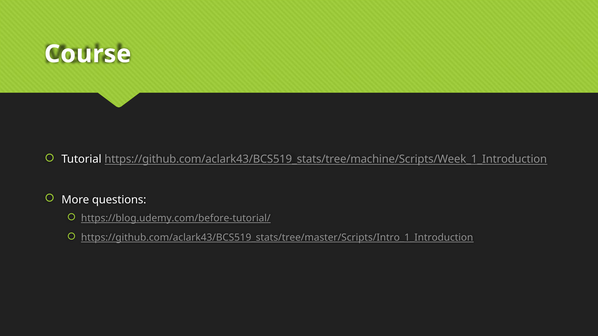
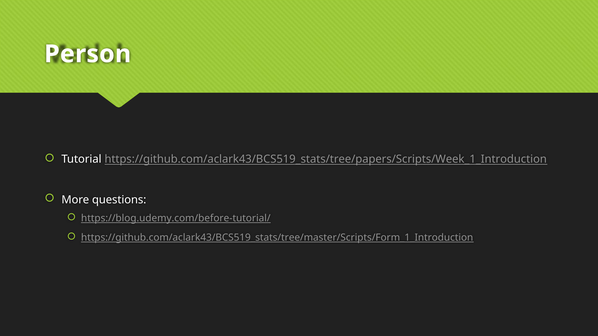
Course: Course -> Person (88, 54)
https://github.com/aclark43/BCS519_stats/tree/machine/Scripts/Week_1_Introduction: https://github.com/aclark43/BCS519_stats/tree/machine/Scripts/Week_1_Introduction -> https://github.com/aclark43/BCS519_stats/tree/papers/Scripts/Week_1_Introduction (326, 159)
https://github.com/aclark43/BCS519_stats/tree/master/Scripts/Intro_1_Introduction: https://github.com/aclark43/BCS519_stats/tree/master/Scripts/Intro_1_Introduction -> https://github.com/aclark43/BCS519_stats/tree/master/Scripts/Form_1_Introduction (277, 238)
